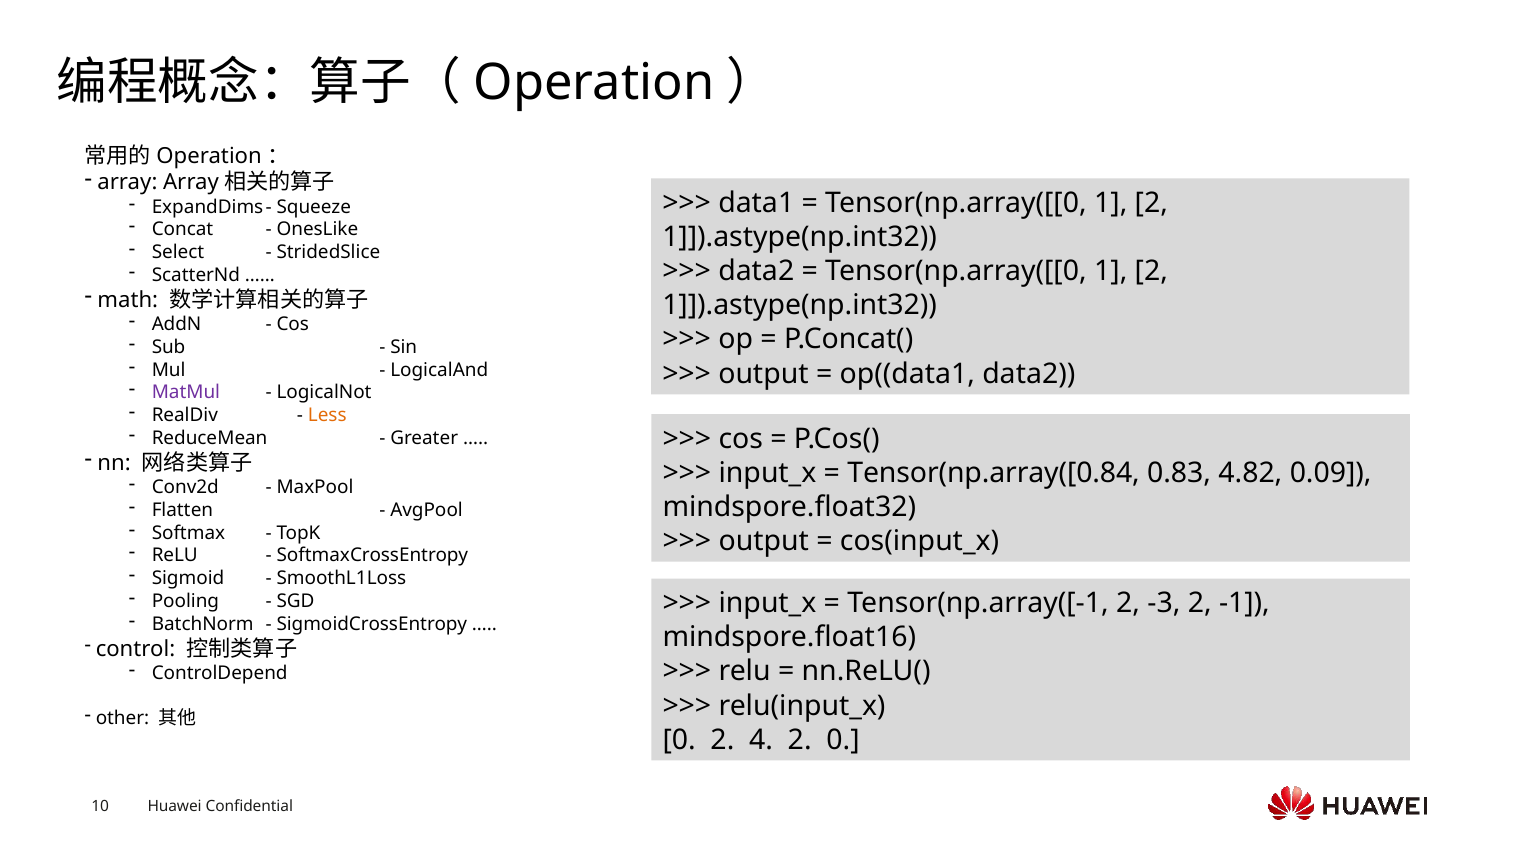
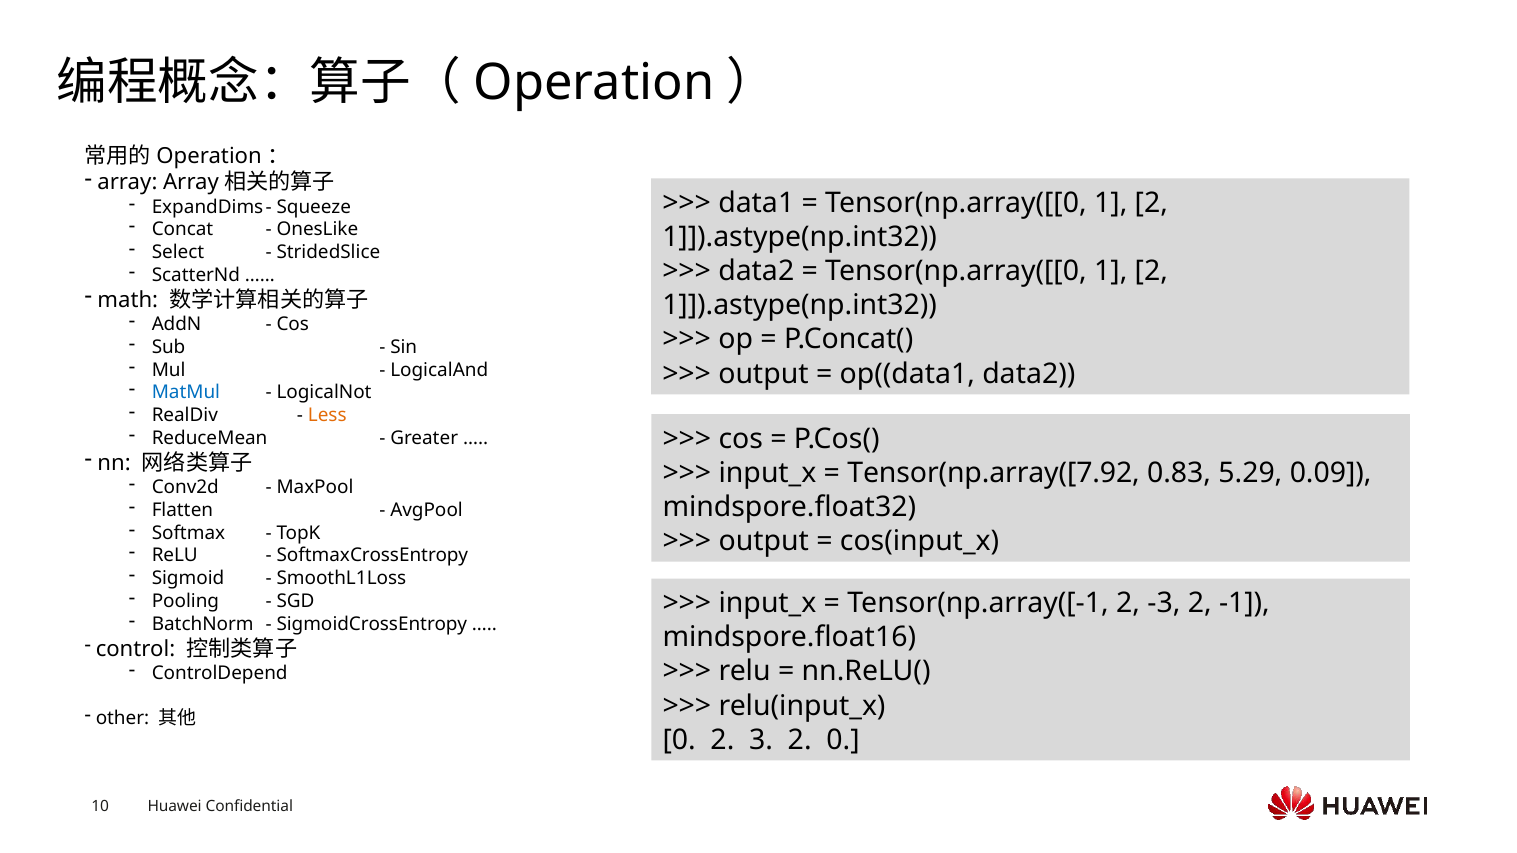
MatMul colour: purple -> blue (186, 393)
Tensor(np.array([0.84: Tensor(np.array([0.84 -> Tensor(np.array([7.92 (994, 473)
4.82: 4.82 -> 5.29 (1250, 473)
4: 4 -> 3 (761, 740)
